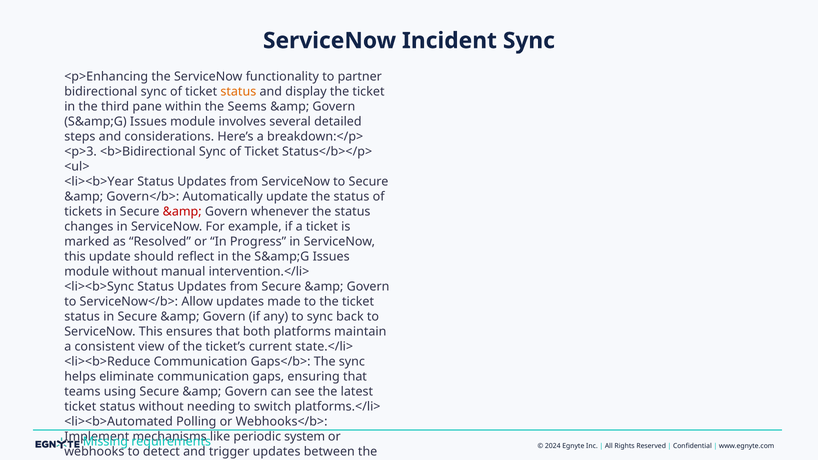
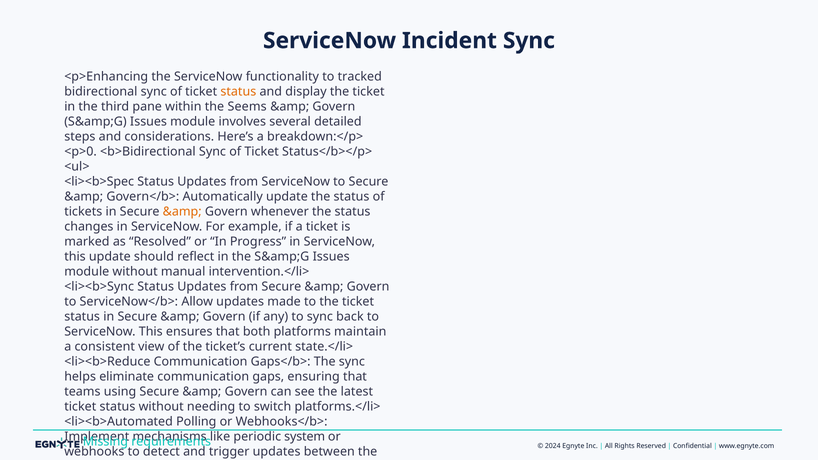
partner: partner -> tracked (360, 77)
<p>3: <p>3 -> <p>0 (81, 152)
<li><b>Year: <li><b>Year -> <li><b>Spec (99, 182)
&amp colour: red -> orange (182, 212)
